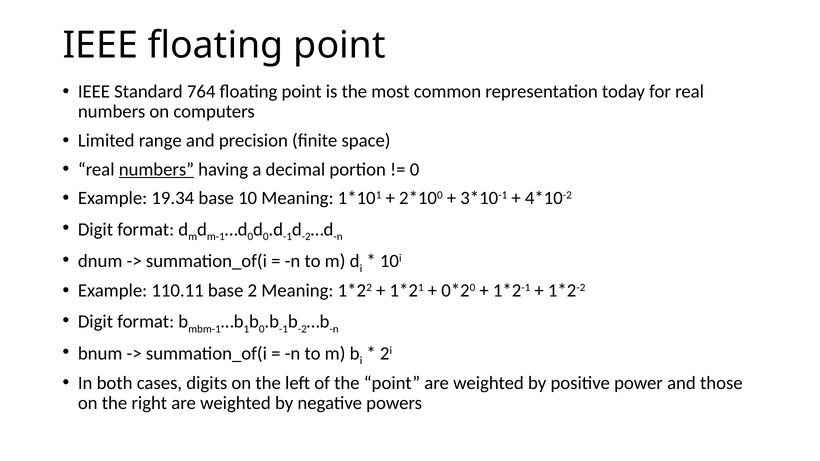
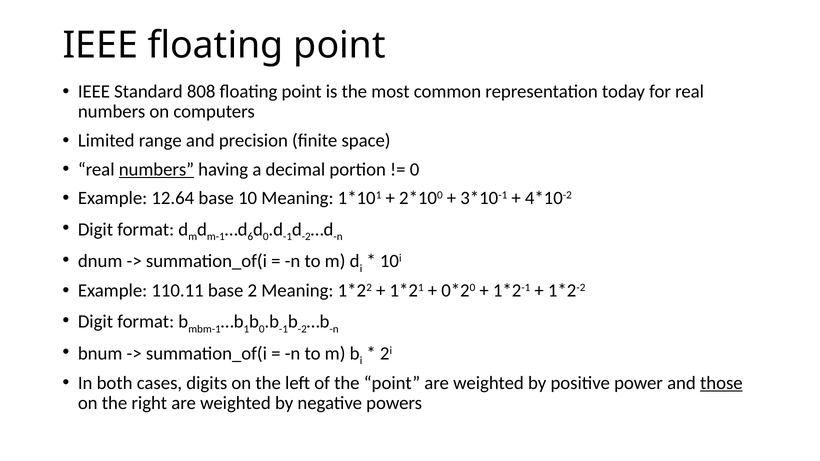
764: 764 -> 808 (201, 92)
19.34: 19.34 -> 12.64 (173, 198)
0: 0 -> 6 (250, 237)
those underline: none -> present (721, 383)
